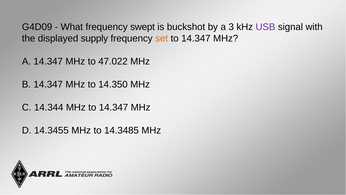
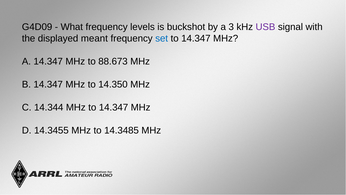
swept: swept -> levels (142, 27)
supply: supply -> meant (94, 38)
set colour: orange -> blue (162, 38)
47.022: 47.022 -> 88.673 (113, 61)
